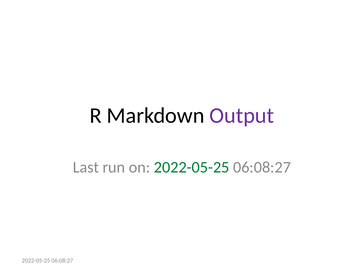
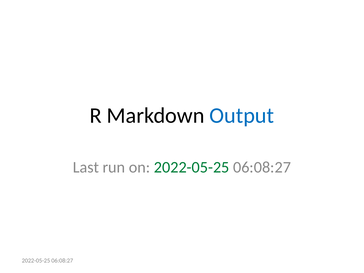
Output colour: purple -> blue (242, 116)
